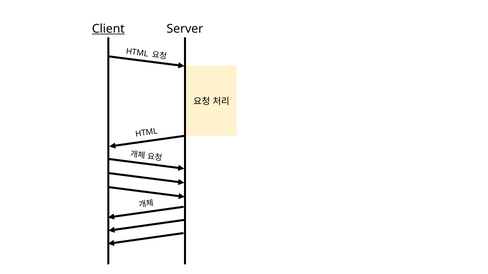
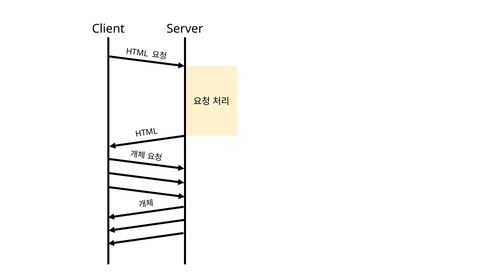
Client underline: present -> none (108, 29)
